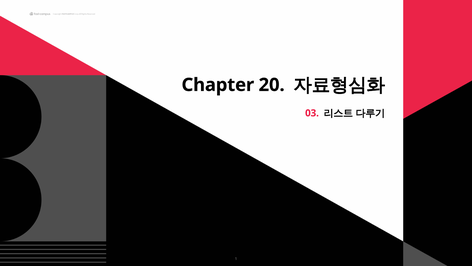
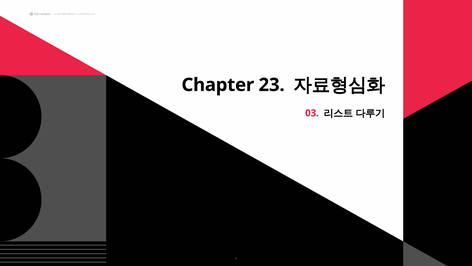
20: 20 -> 23 (272, 85)
